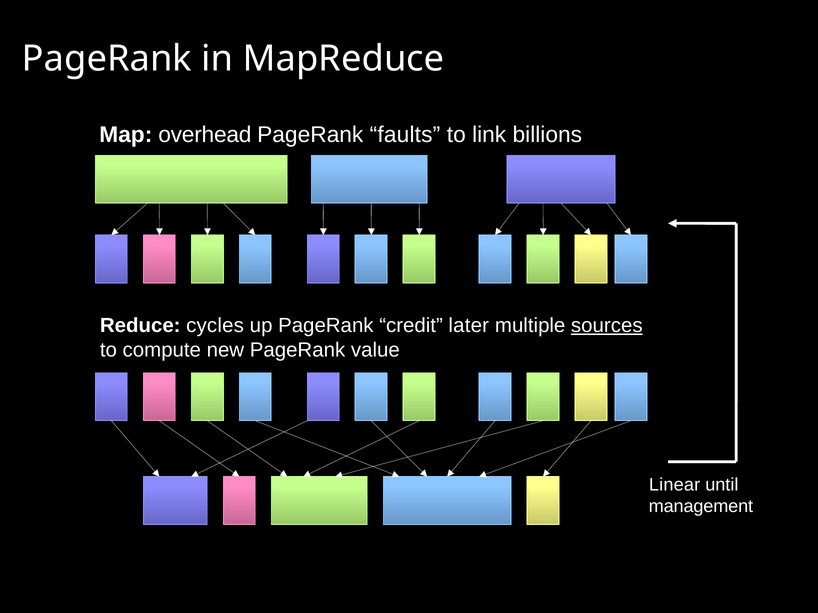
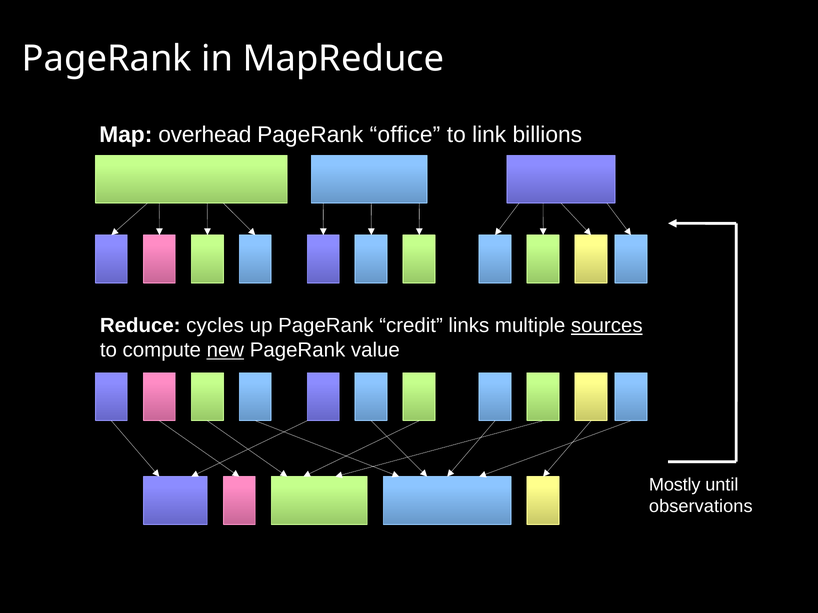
faults: faults -> office (405, 135)
later: later -> links (469, 326)
new underline: none -> present (225, 350)
Linear: Linear -> Mostly (675, 485)
management: management -> observations (701, 507)
